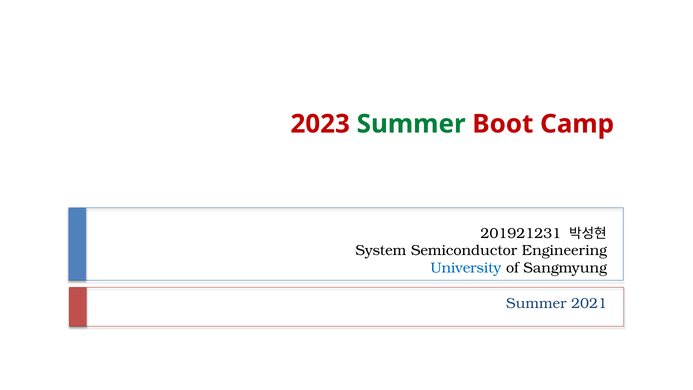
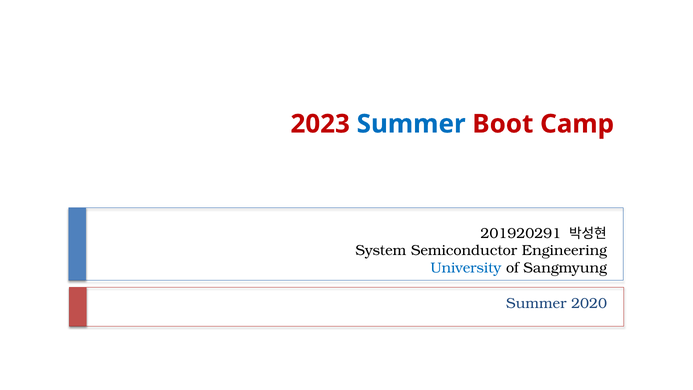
Summer colour: green -> blue (411, 124)
201921231: 201921231 -> 201920291 (521, 233)
2021: 2021 -> 2020 (589, 304)
